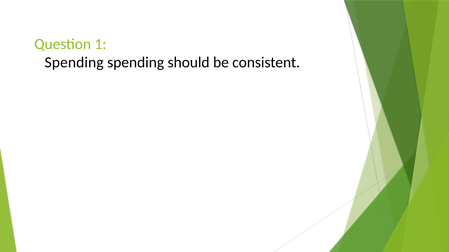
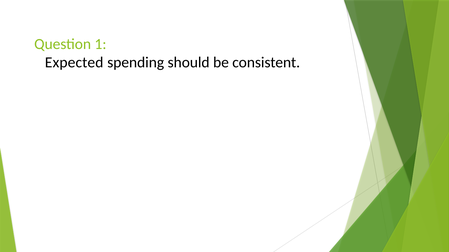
Spending: Spending -> Expected (74, 63)
